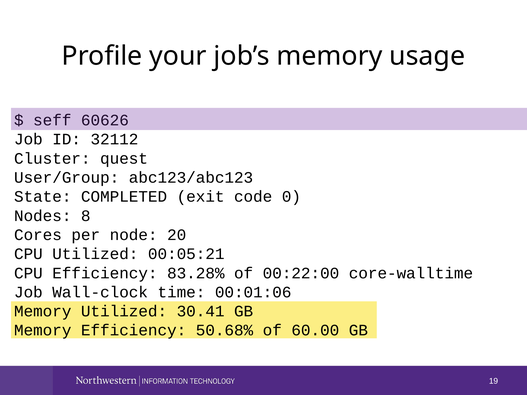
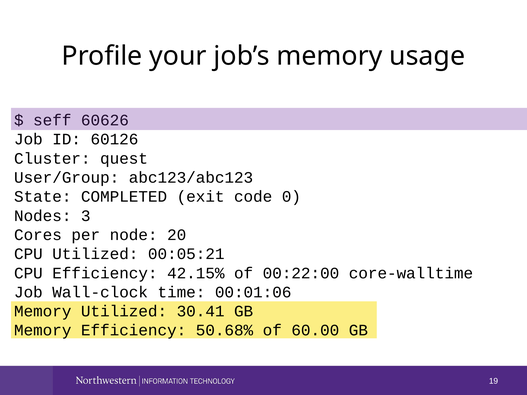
32112: 32112 -> 60126 (114, 139)
8: 8 -> 3 (86, 216)
83.28%: 83.28% -> 42.15% (196, 273)
